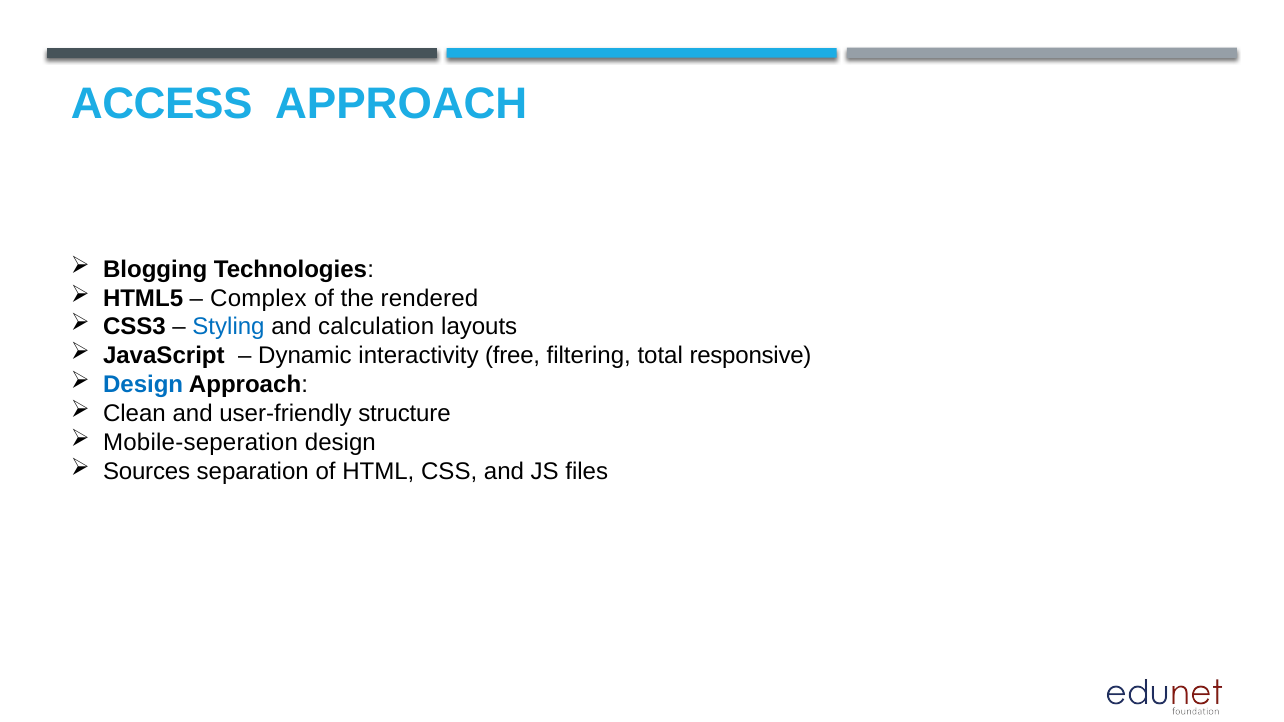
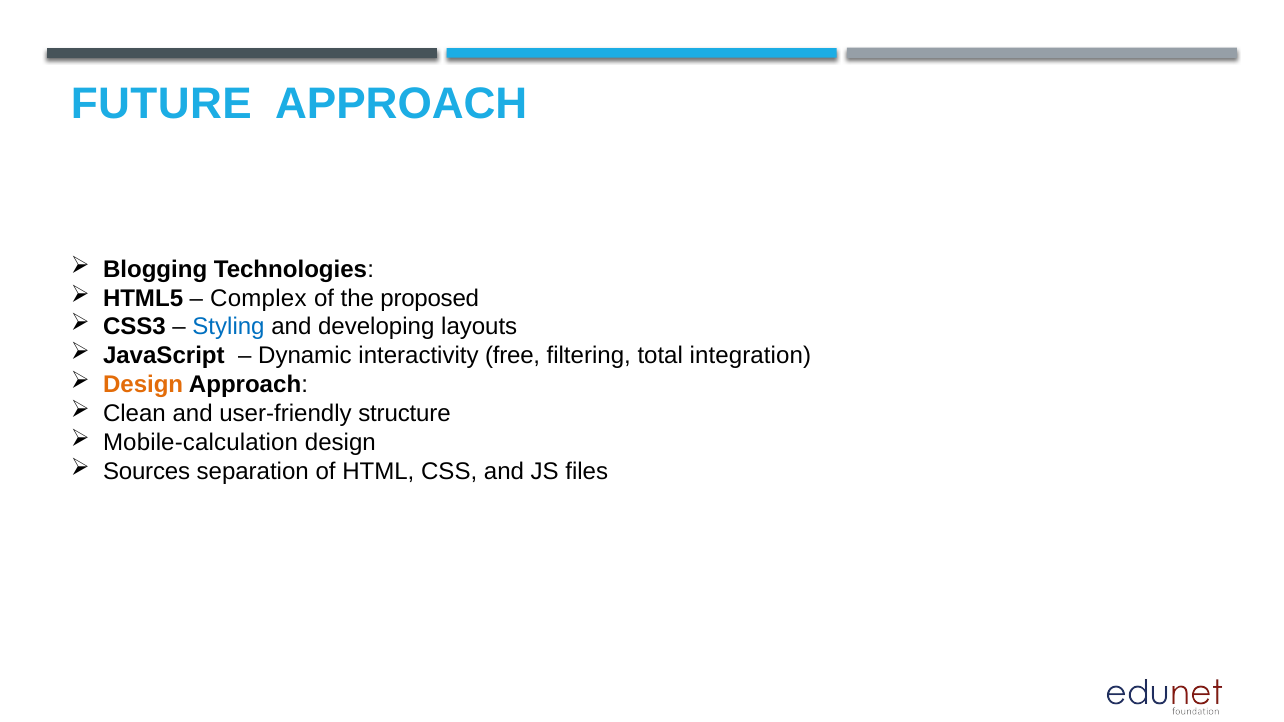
ACCESS: ACCESS -> FUTURE (161, 104)
rendered: rendered -> proposed (430, 298)
calculation: calculation -> developing (376, 327)
responsive: responsive -> integration (750, 356)
Design colour: blue -> orange (143, 385)
Mobile-seperation: Mobile-seperation -> Mobile-calculation (201, 443)
